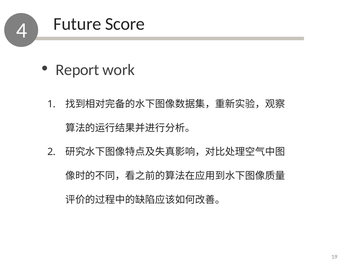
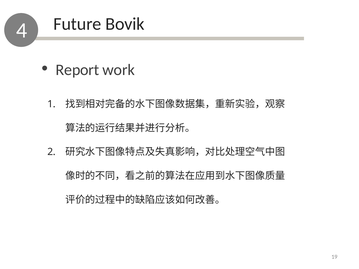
Score: Score -> Bovik (125, 24)
